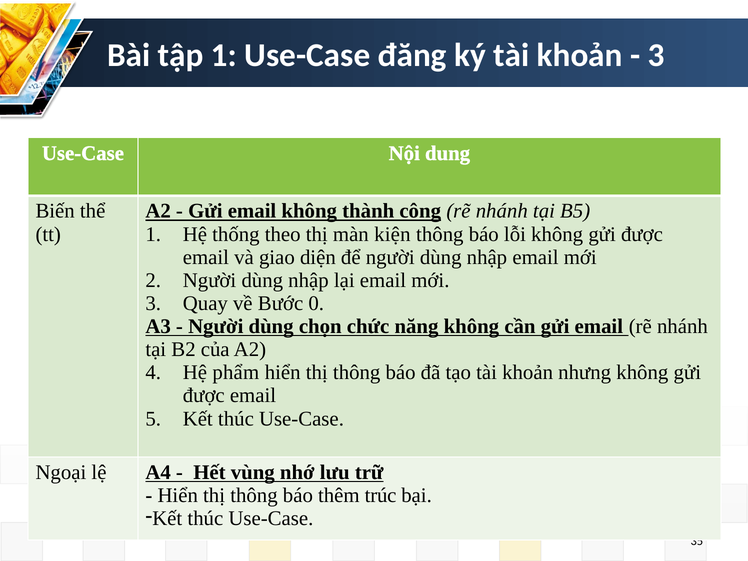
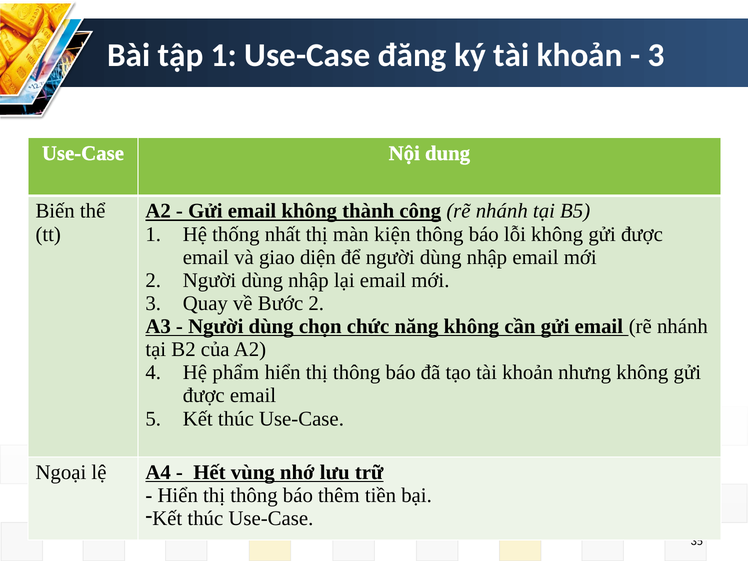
theo: theo -> nhất (283, 234)
Bước 0: 0 -> 2 (316, 303)
trúc: trúc -> tiền (380, 495)
